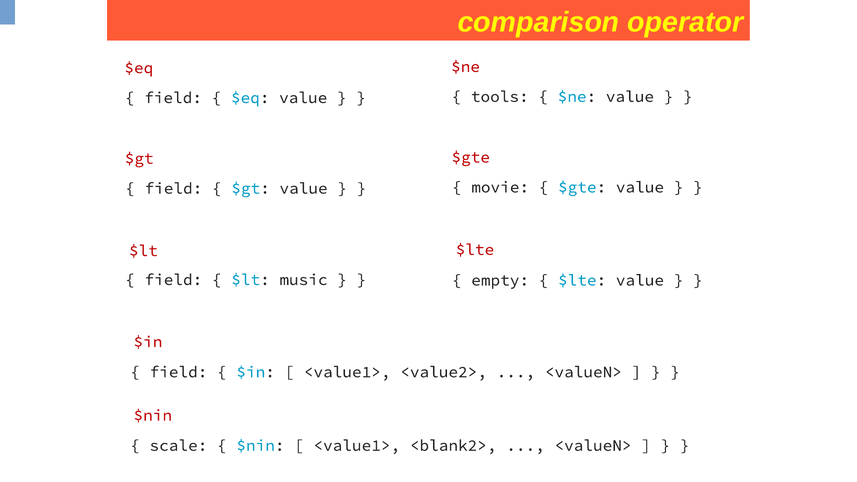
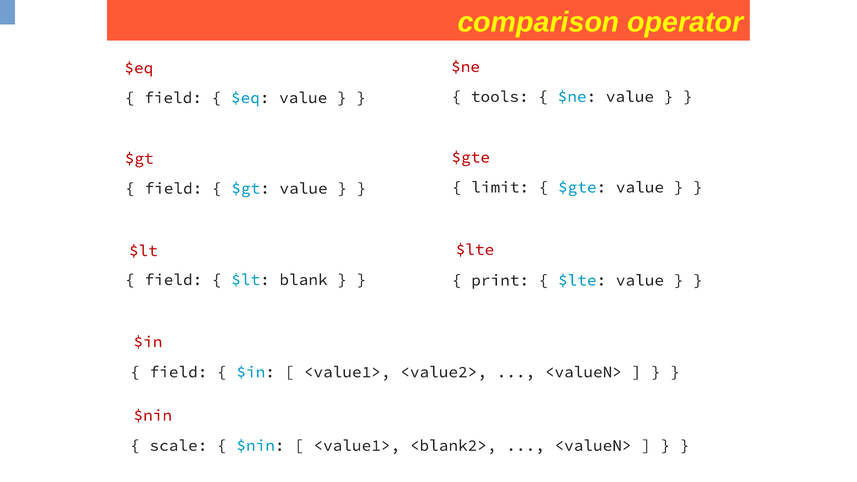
movie: movie -> limit (500, 187)
music: music -> blank (304, 280)
empty: empty -> print (500, 280)
